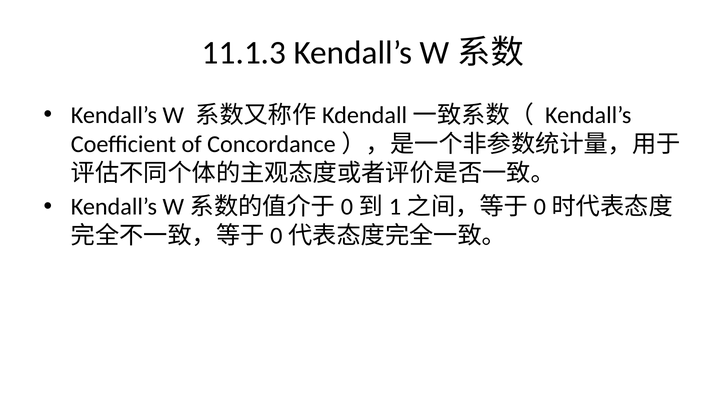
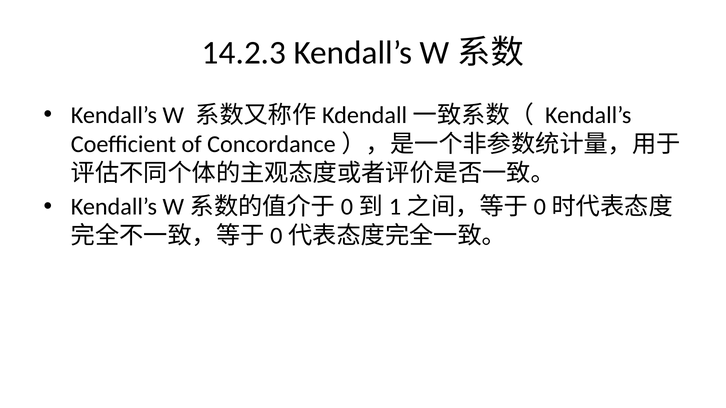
11.1.3: 11.1.3 -> 14.2.3 (244, 53)
